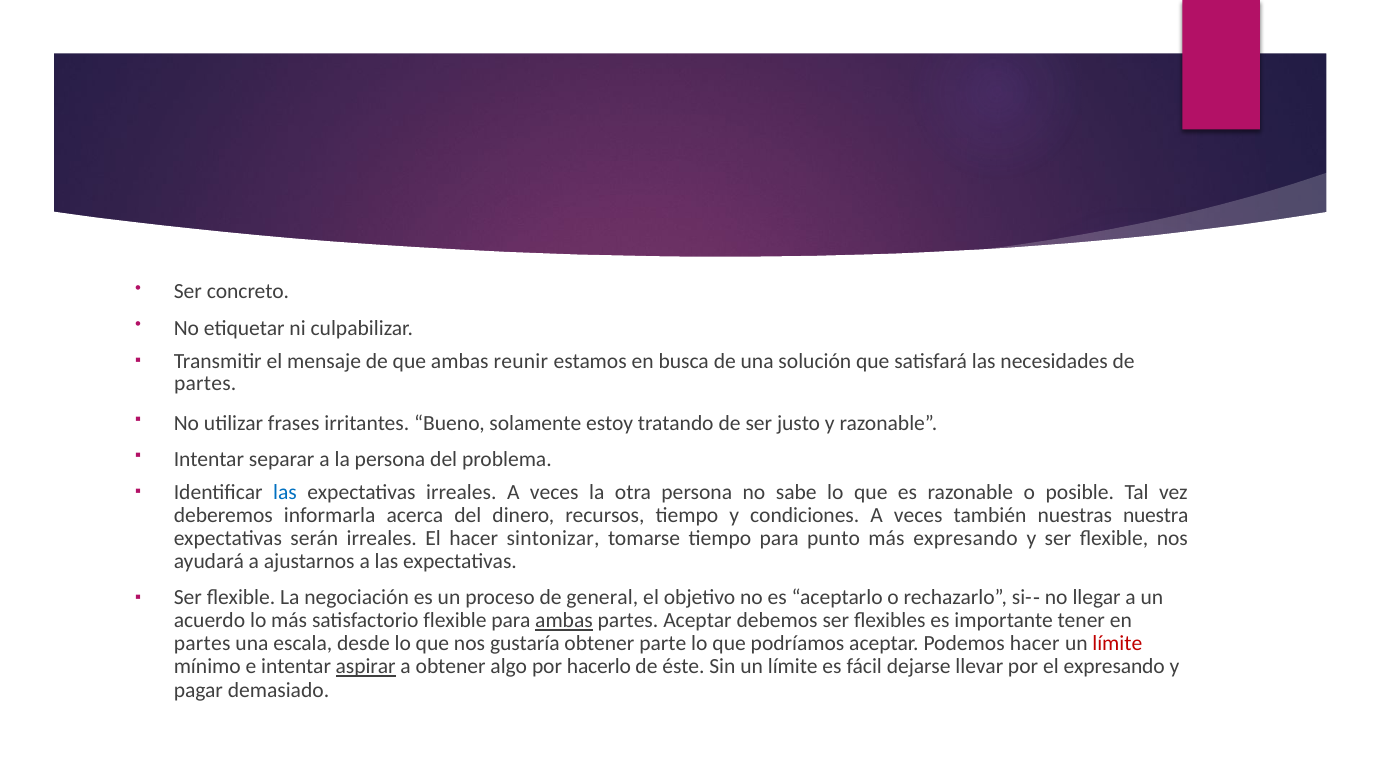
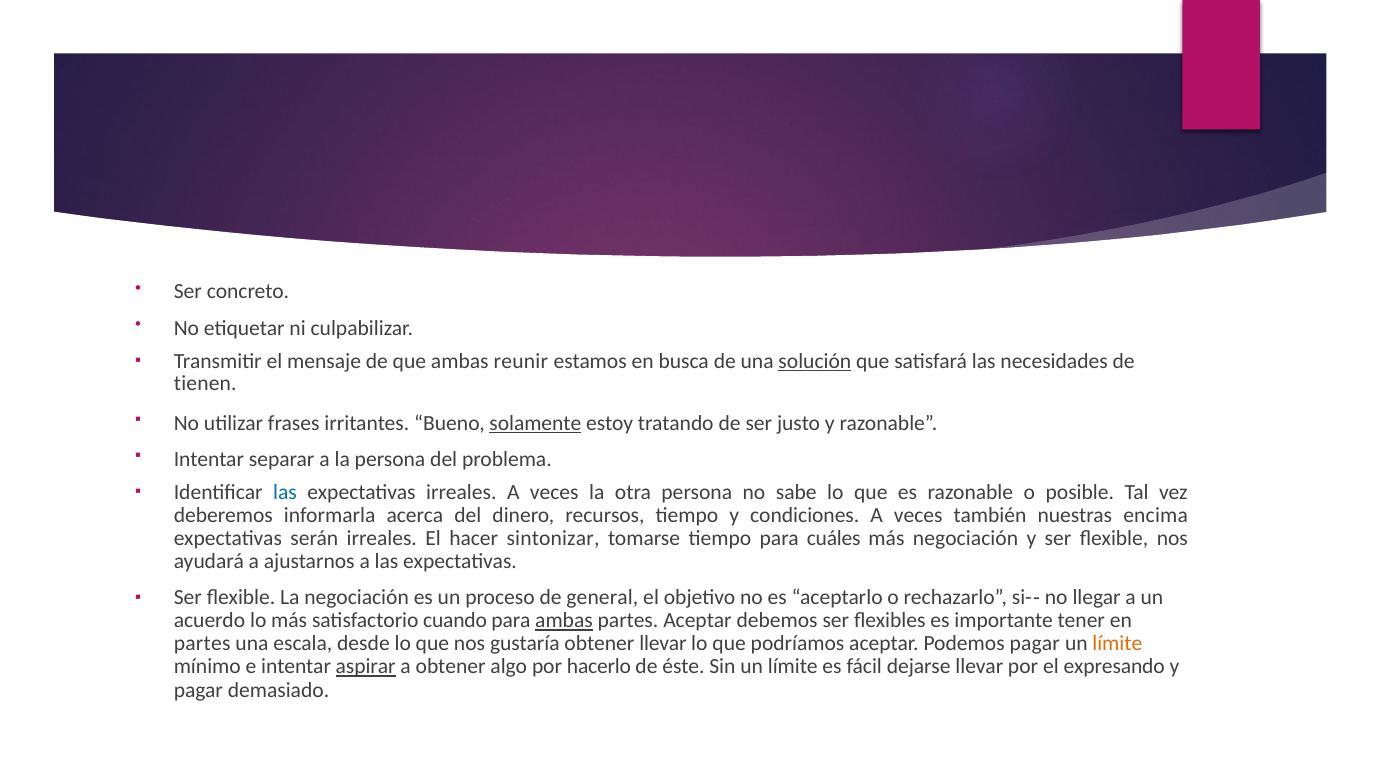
solución underline: none -> present (815, 361)
partes: partes -> tienen (205, 384)
solamente underline: none -> present (535, 423)
nuestra: nuestra -> encima (1156, 515)
punto: punto -> cuáles (834, 538)
más expresando: expresando -> negociación (966, 538)
satisfactorio flexible: flexible -> cuando (455, 621)
obtener parte: parte -> llevar (663, 644)
Podemos hacer: hacer -> pagar (1035, 644)
límite colour: red -> orange (1117, 644)
